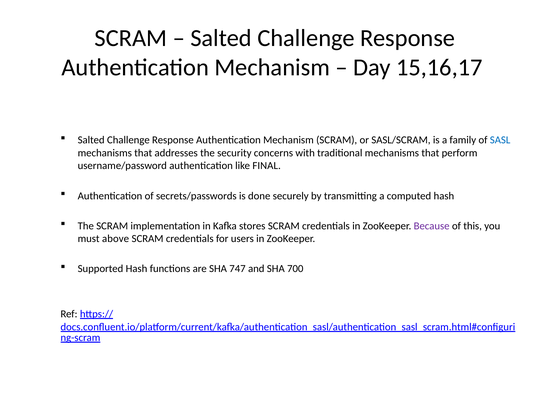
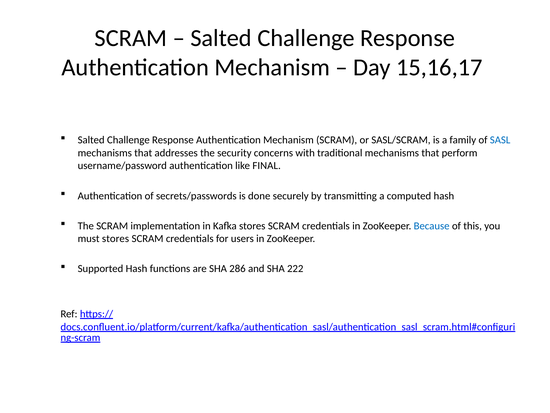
Because colour: purple -> blue (432, 226)
must above: above -> stores (116, 238)
747: 747 -> 286 (237, 268)
700: 700 -> 222 (295, 268)
